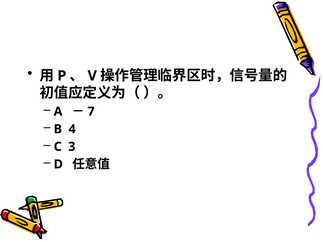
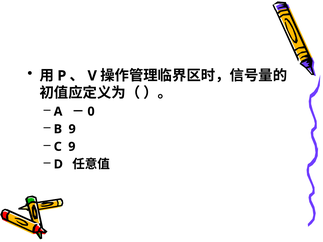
7: 7 -> 0 (91, 112)
B 4: 4 -> 9 (72, 129)
C 3: 3 -> 9 (72, 147)
